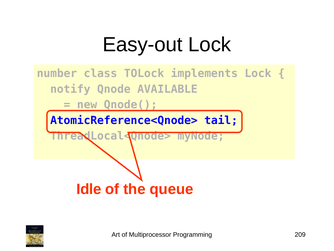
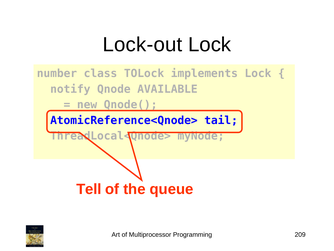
Easy-out: Easy-out -> Lock-out (142, 45)
Idle: Idle -> Tell (89, 189)
